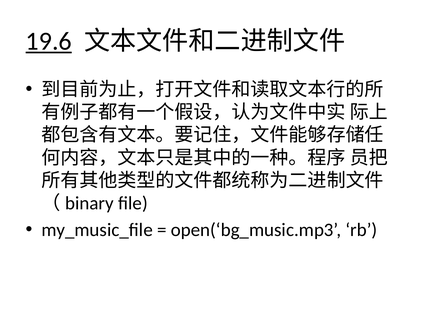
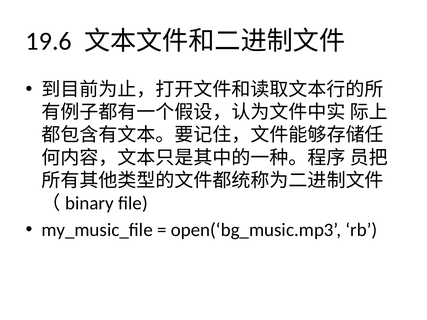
19.6 underline: present -> none (49, 41)
